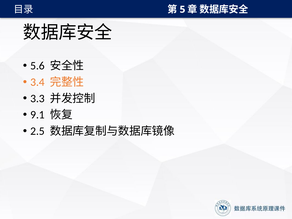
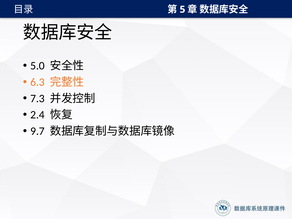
5.6: 5.6 -> 5.0 (37, 66)
3.4: 3.4 -> 6.3 (37, 82)
3.3: 3.3 -> 7.3 (37, 98)
9.1: 9.1 -> 2.4 (37, 115)
2.5: 2.5 -> 9.7 (37, 131)
